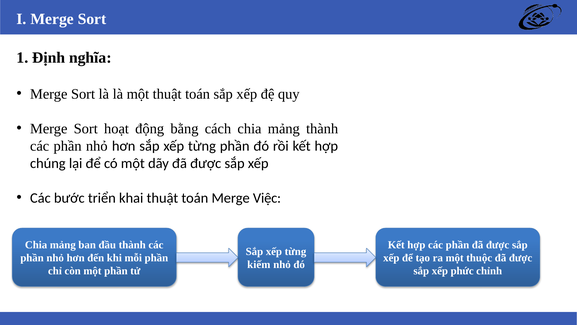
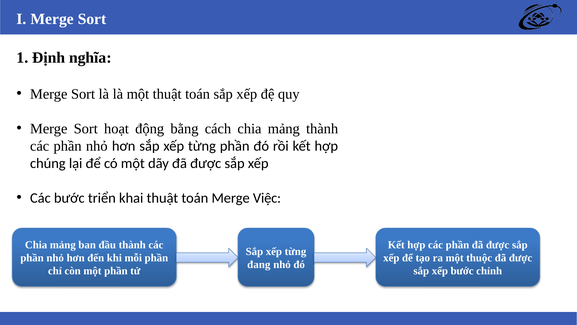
kiếm: kiếm -> đang (259, 264)
xếp phức: phức -> bước (462, 271)
